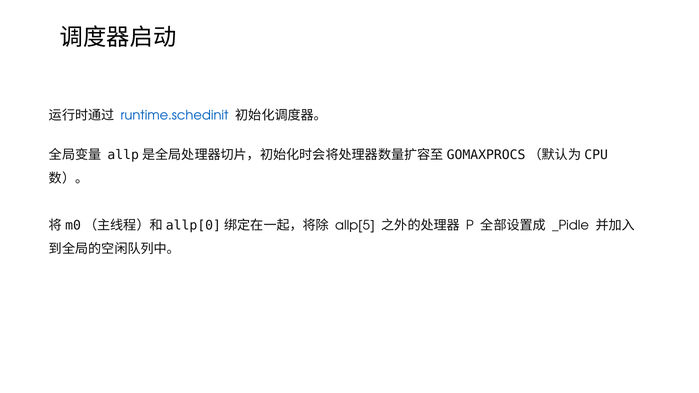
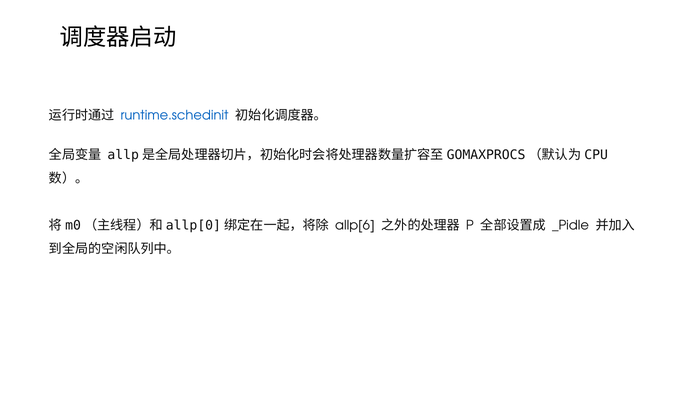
allp[5: allp[5 -> allp[6 (355, 226)
